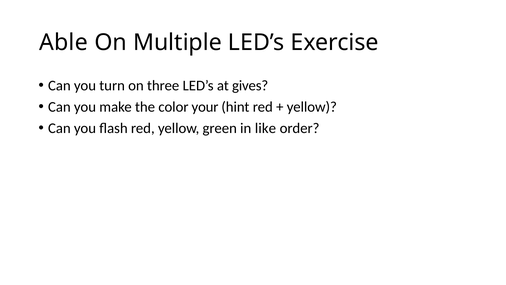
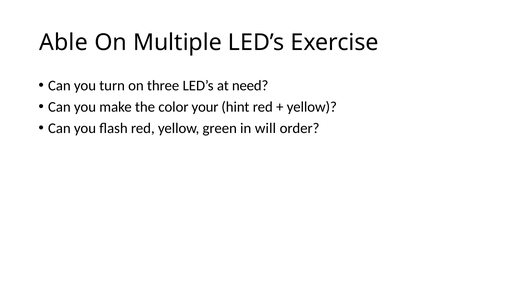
gives: gives -> need (250, 86)
like: like -> will (265, 128)
